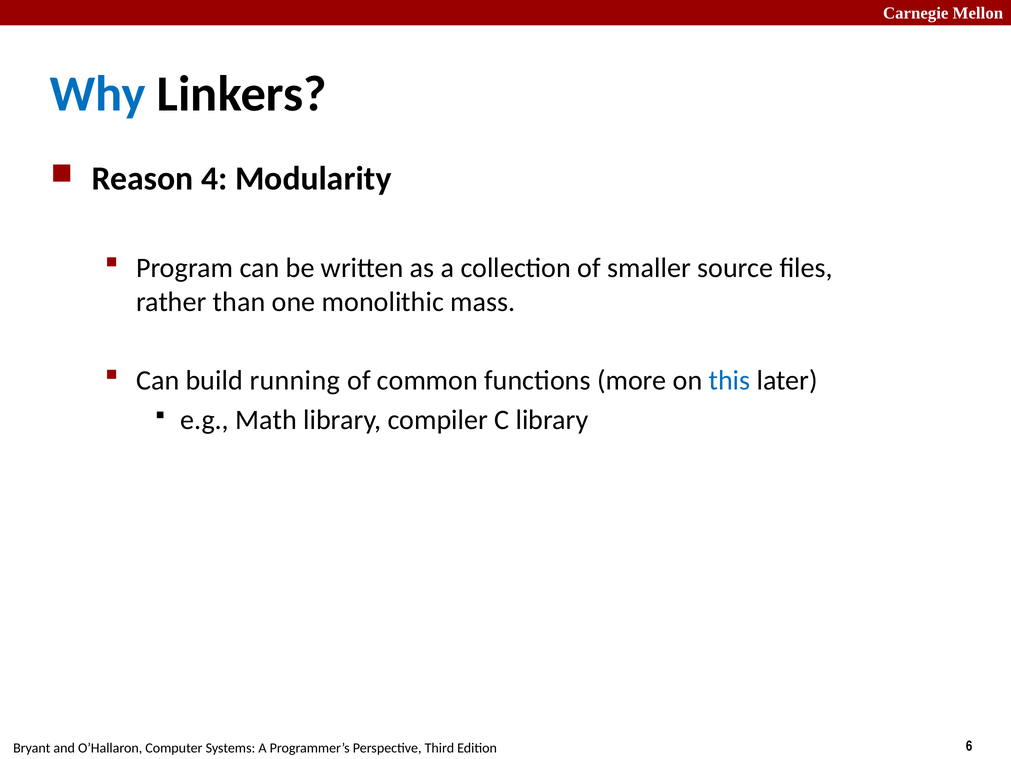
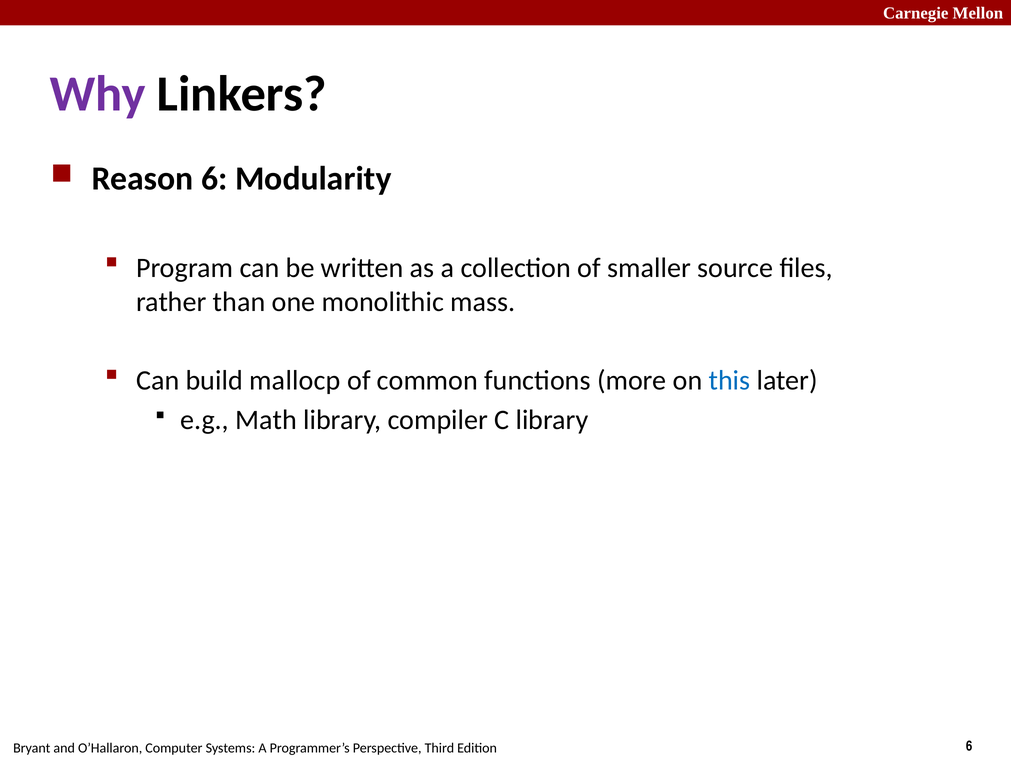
Why colour: blue -> purple (98, 94)
Reason 4: 4 -> 6 (214, 178)
running: running -> mallocp (295, 380)
